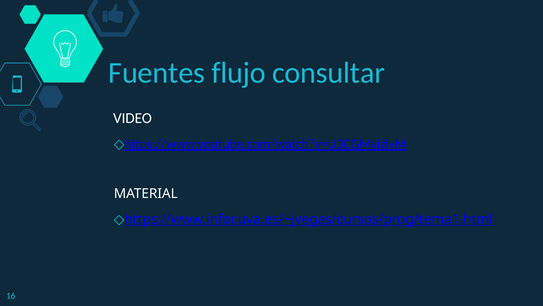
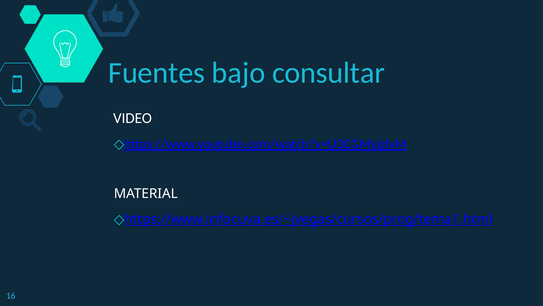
flujo: flujo -> bajo (238, 73)
